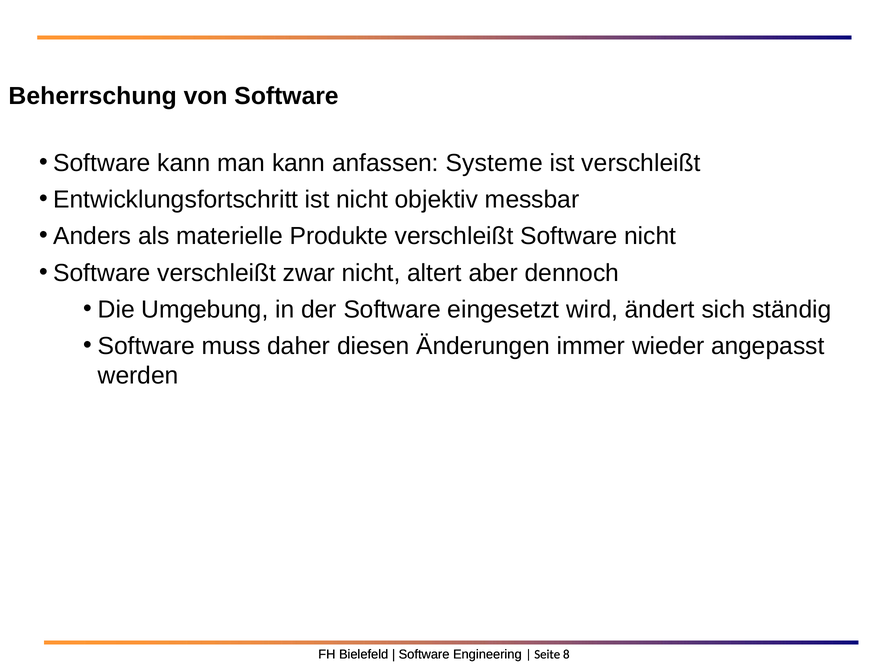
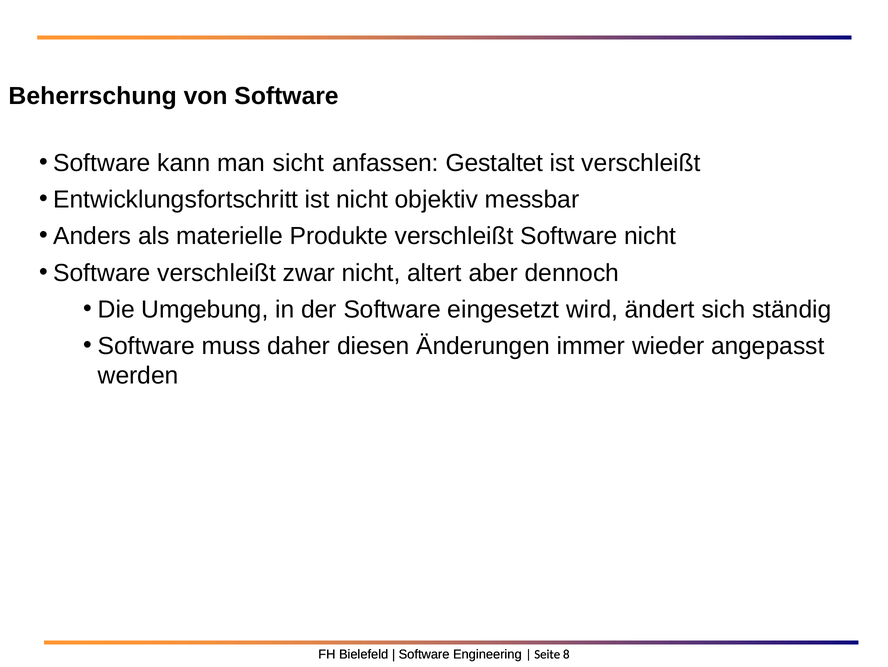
man kann: kann -> sicht (298, 163)
Systeme: Systeme -> Gestaltet (494, 163)
